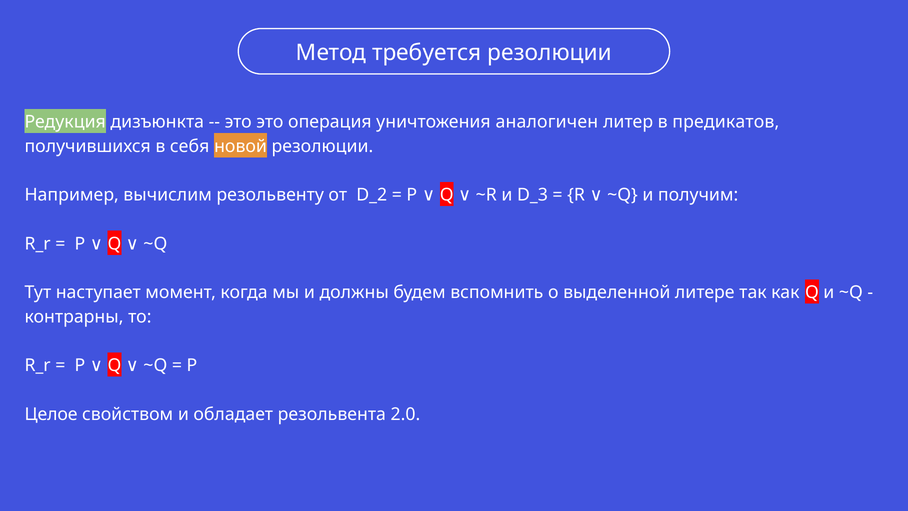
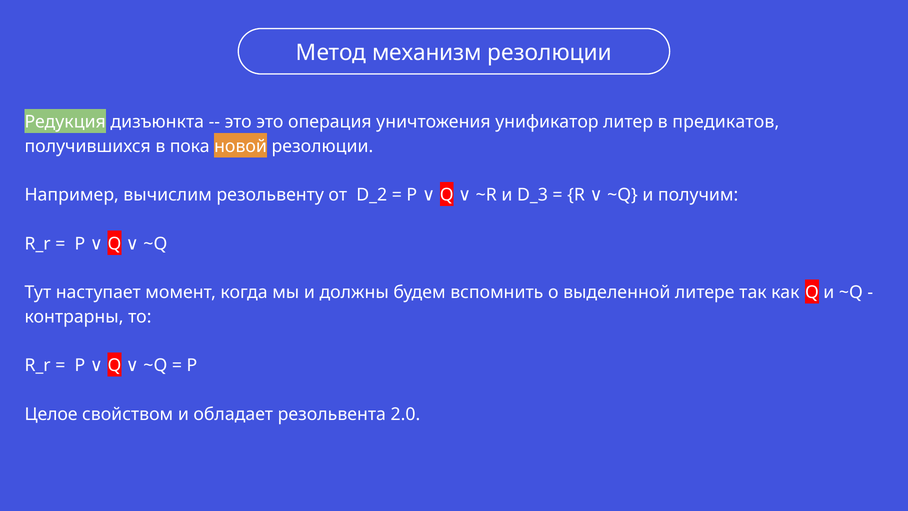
требуется: требуется -> механизм (427, 53)
аналогичен: аналогичен -> унификатор (547, 122)
себя: себя -> пока (190, 146)
